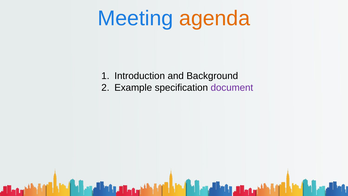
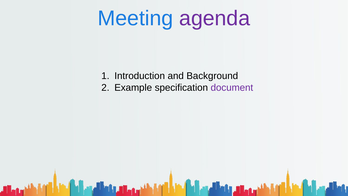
agenda colour: orange -> purple (215, 18)
